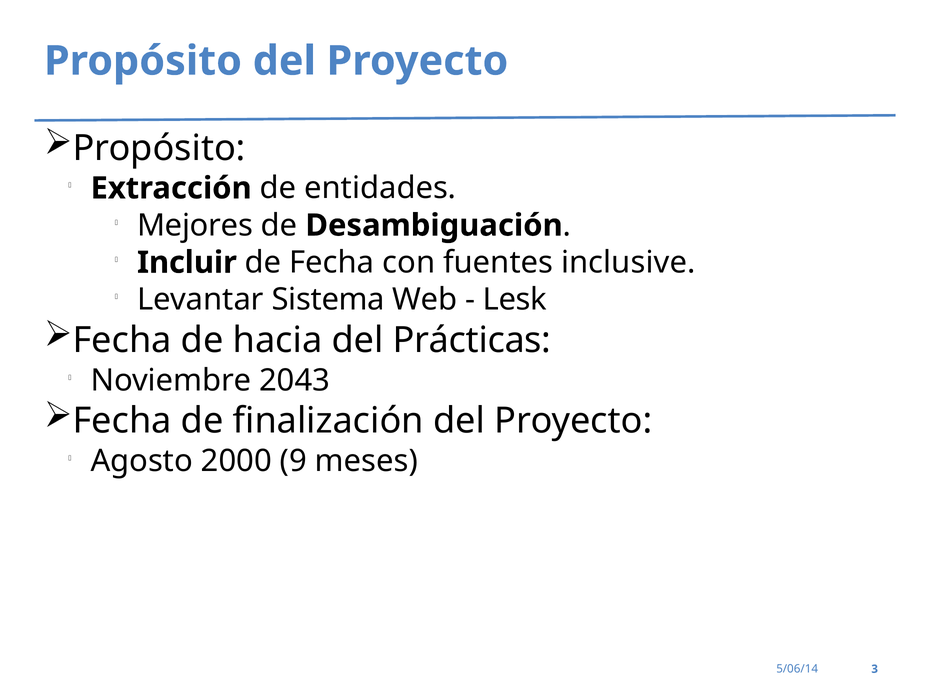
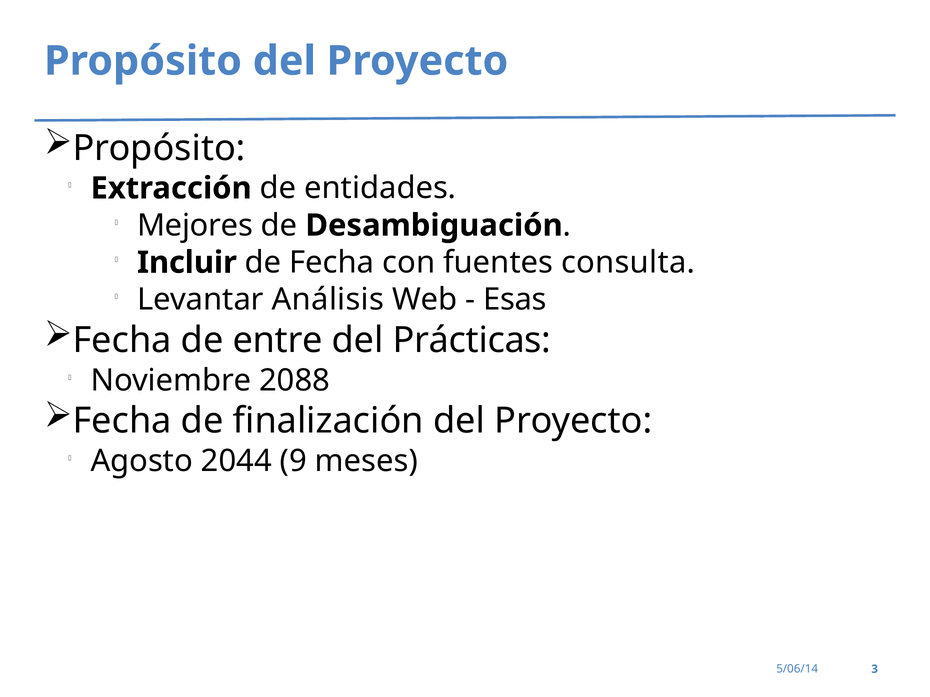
inclusive: inclusive -> consulta (628, 263)
Sistema: Sistema -> Análisis (328, 300)
Lesk: Lesk -> Esas (515, 300)
hacia: hacia -> entre (278, 341)
2043: 2043 -> 2088 (295, 381)
2000: 2000 -> 2044 (236, 461)
